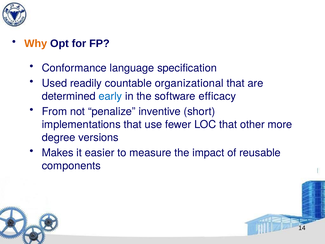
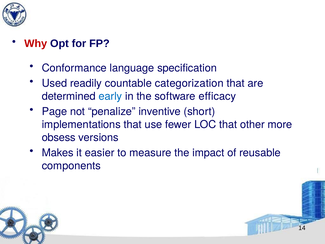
Why colour: orange -> red (36, 44)
organizational: organizational -> categorization (189, 83)
From: From -> Page (54, 111)
degree: degree -> obsess (59, 137)
